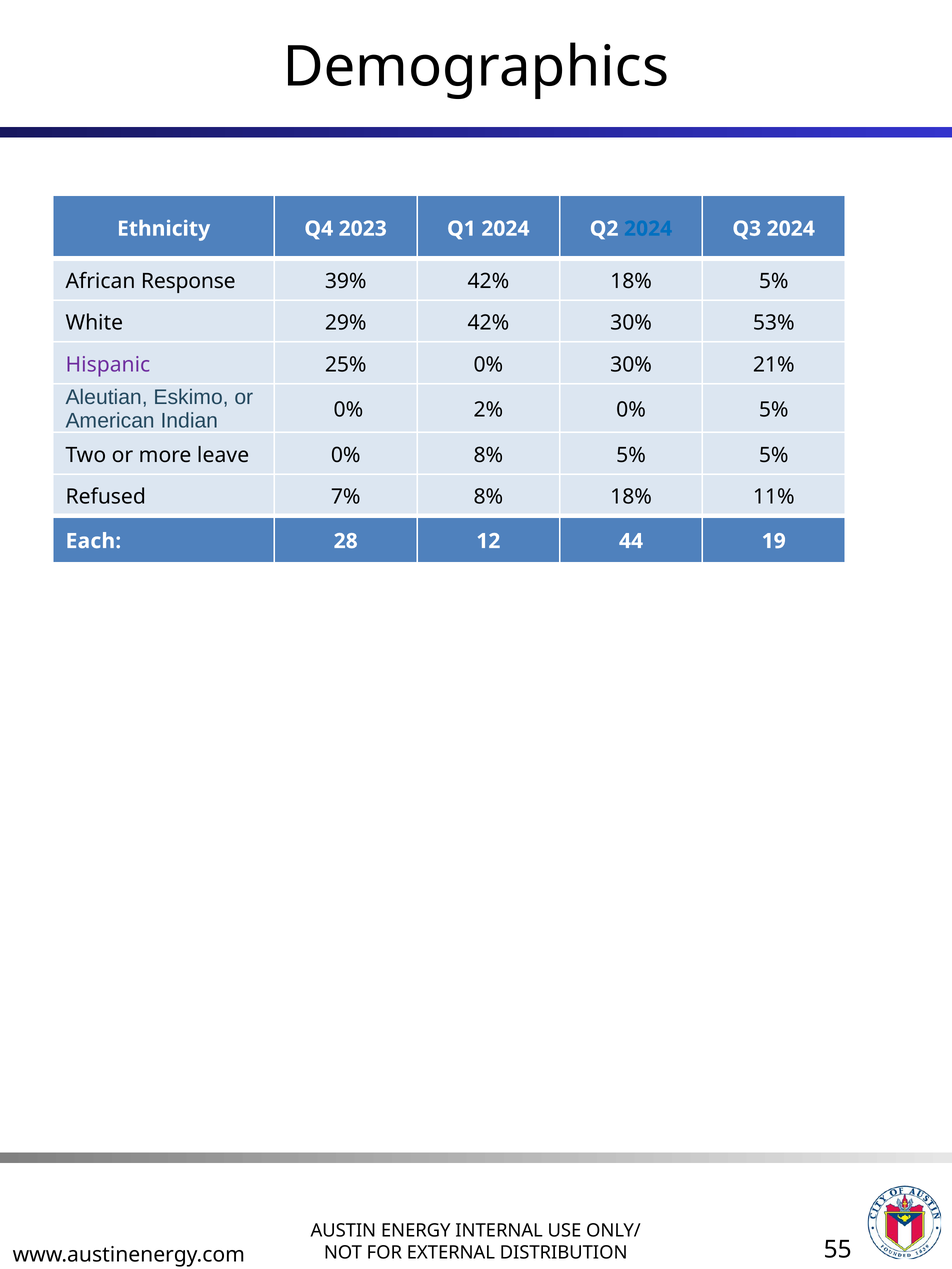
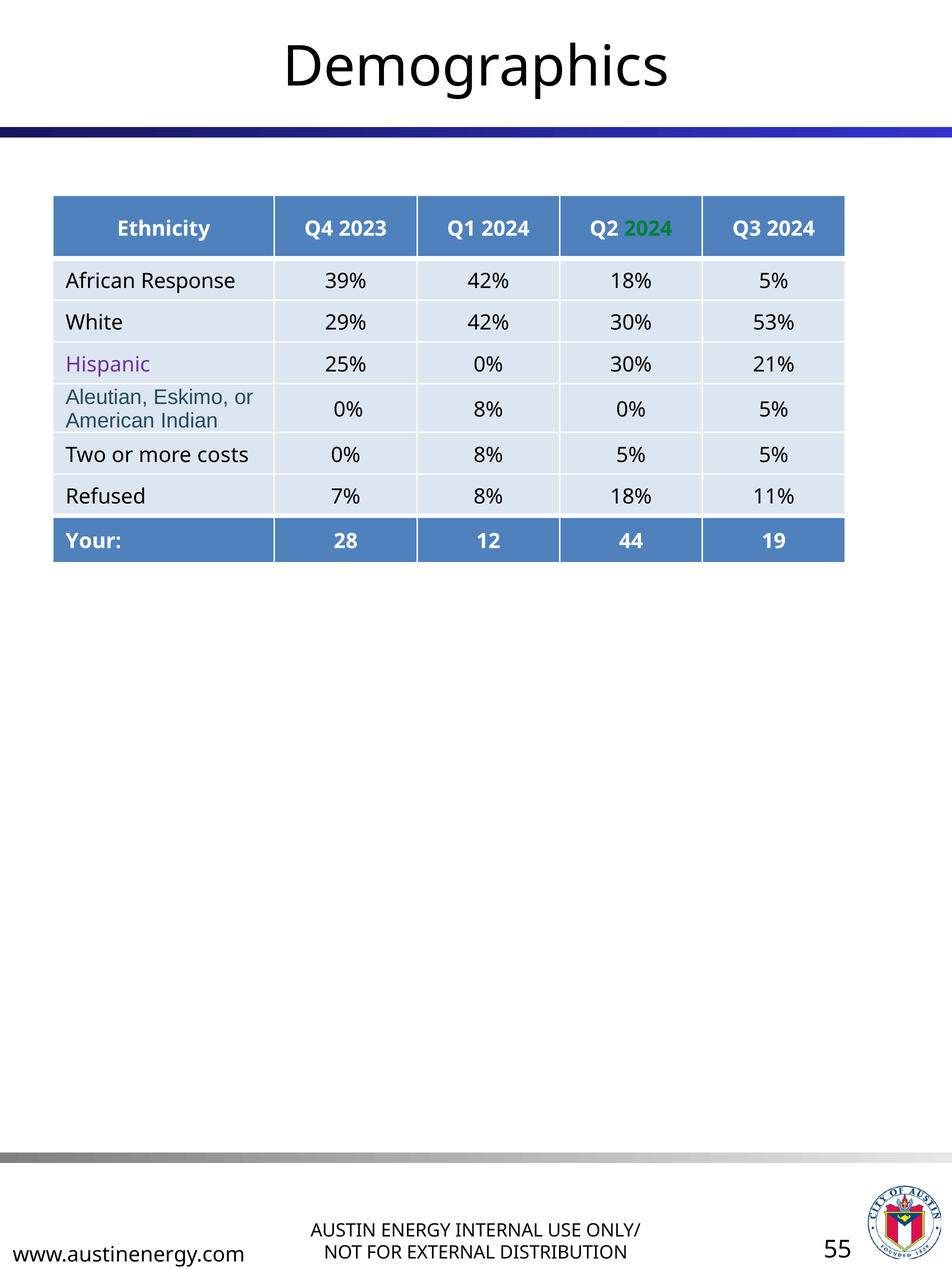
2024 colour: blue -> green (648, 229)
Indian 0% 2%: 2% -> 8% (488, 410)
leave: leave -> costs (223, 455)
Each: Each -> Your (93, 541)
